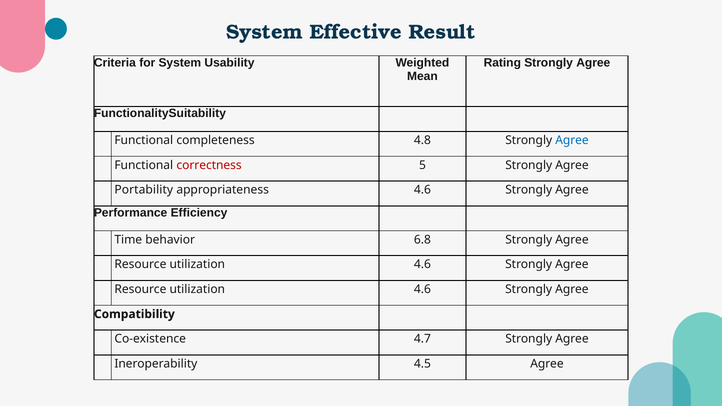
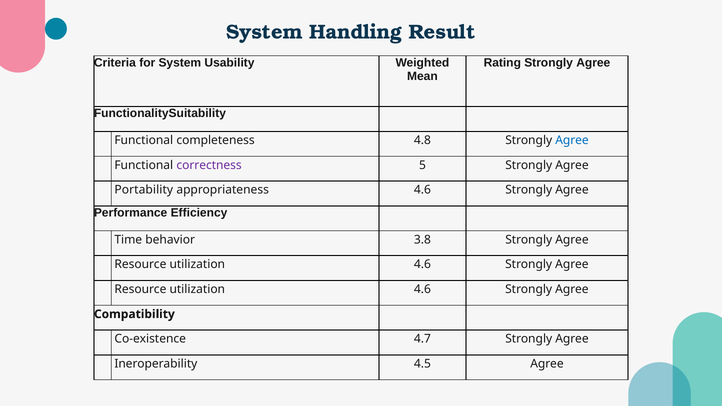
Effective: Effective -> Handling (356, 32)
correctness colour: red -> purple (209, 165)
6.8: 6.8 -> 3.8 (422, 240)
